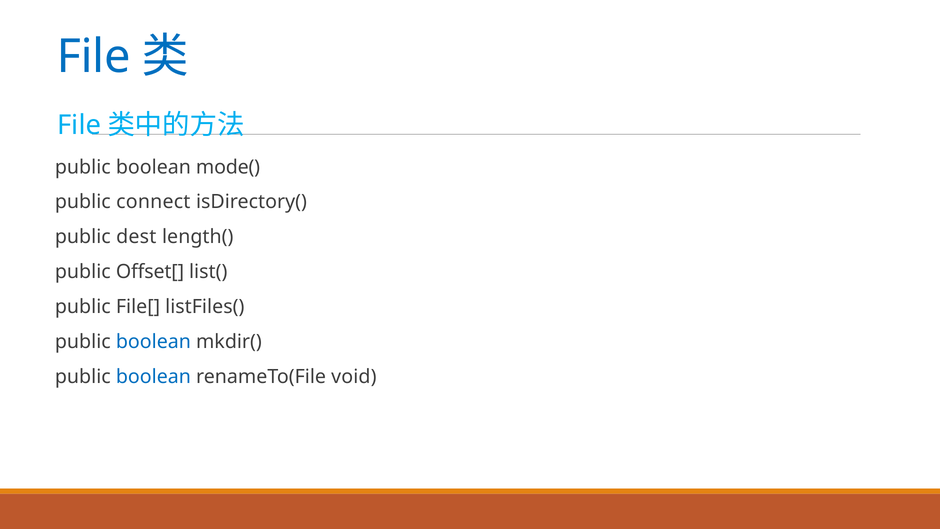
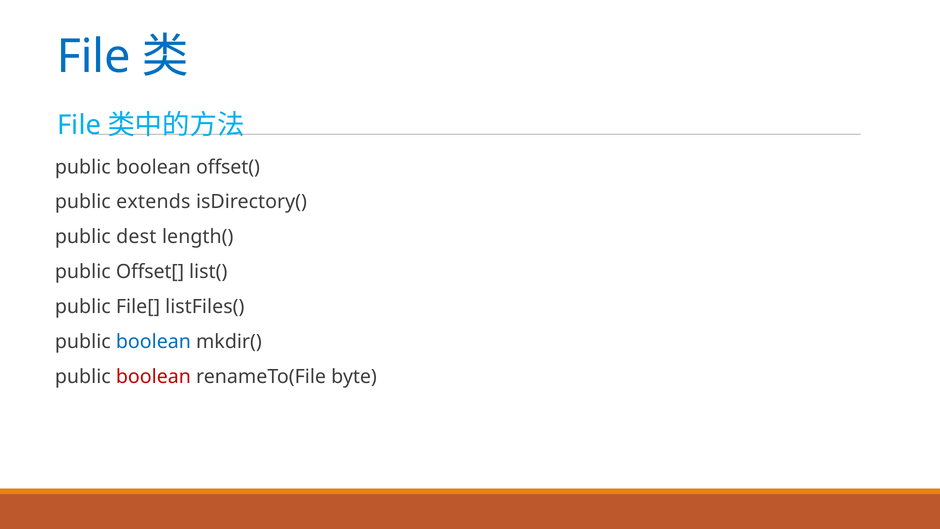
mode(: mode( -> offset( (228, 167)
connect: connect -> extends (153, 202)
boolean colour: blue -> red (153, 376)
void: void -> byte (354, 376)
